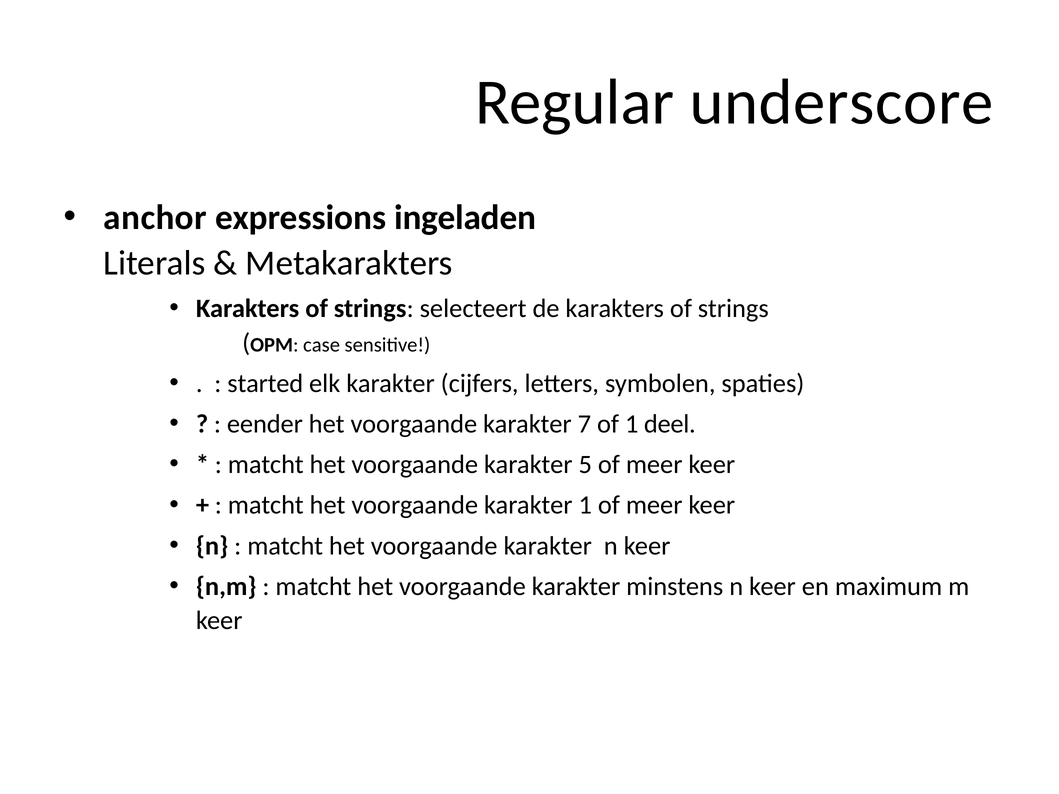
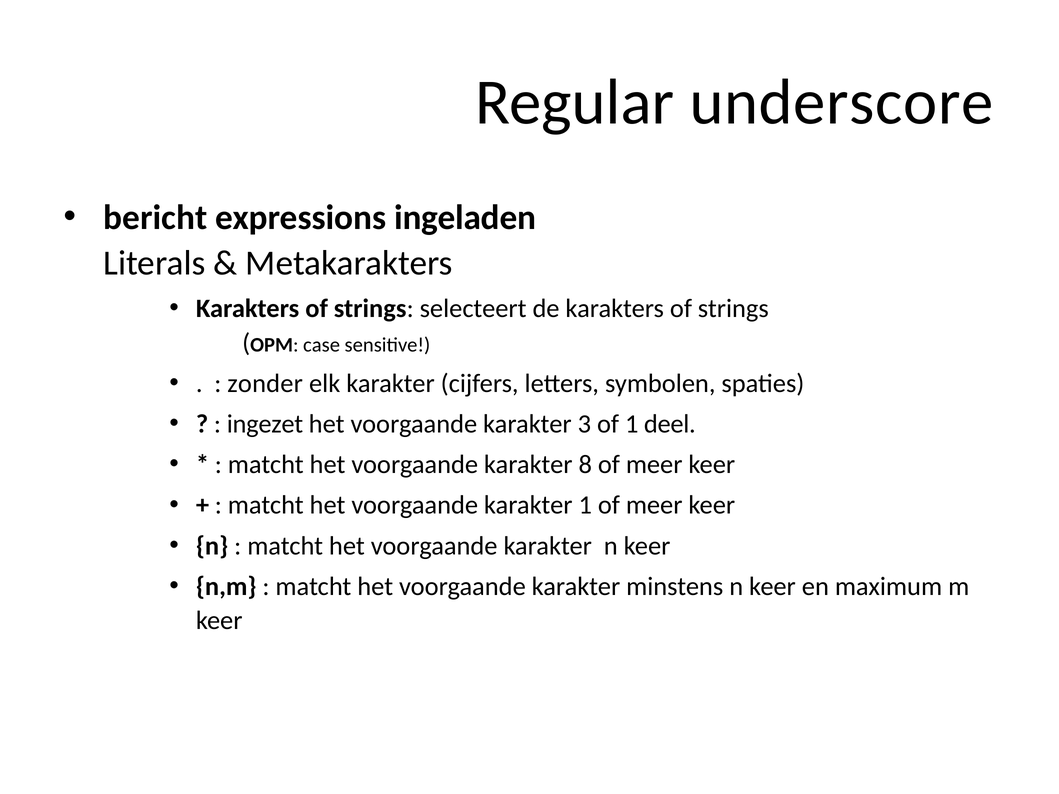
anchor: anchor -> bericht (155, 218)
started: started -> zonder (265, 384)
eender: eender -> ingezet (265, 424)
7: 7 -> 3 (584, 424)
5: 5 -> 8 (585, 465)
